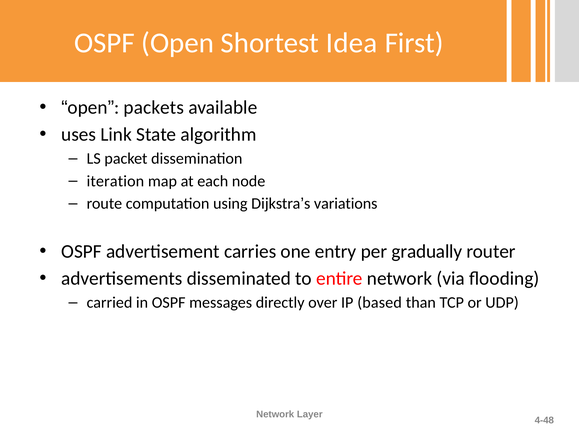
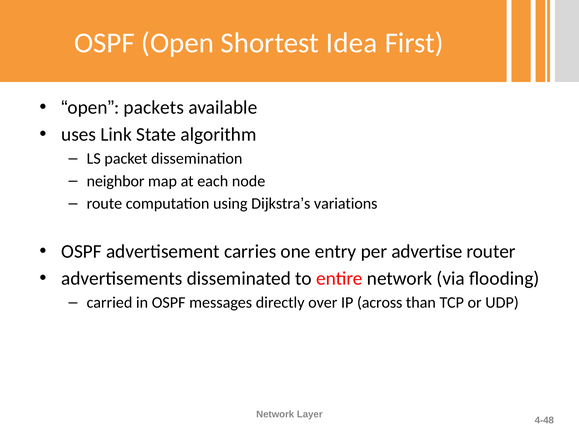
iteration: iteration -> neighbor (116, 181)
gradually: gradually -> advertise (427, 252)
based: based -> across (380, 303)
